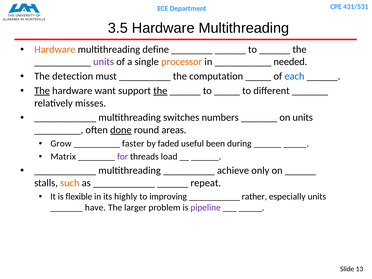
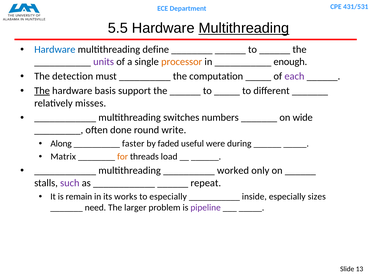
3.5: 3.5 -> 5.5 (118, 28)
Multithreading underline: none -> present (244, 28)
Hardware colour: orange -> blue (55, 49)
needed: needed -> enough (290, 62)
each colour: blue -> purple (294, 76)
want: want -> basis (105, 91)
the underline: present -> none (160, 91)
on units: units -> wide (303, 118)
done underline: present -> none (121, 130)
areas: areas -> write (174, 130)
Grow: Grow -> Along (61, 144)
been: been -> were (216, 144)
for colour: purple -> orange (123, 157)
achieve: achieve -> worked (233, 170)
such colour: orange -> purple (70, 183)
flexible: flexible -> remain (79, 196)
highly: highly -> works (126, 196)
to improving: improving -> especially (168, 196)
rather: rather -> inside (254, 196)
especially units: units -> sizes (317, 196)
have: have -> need (95, 208)
